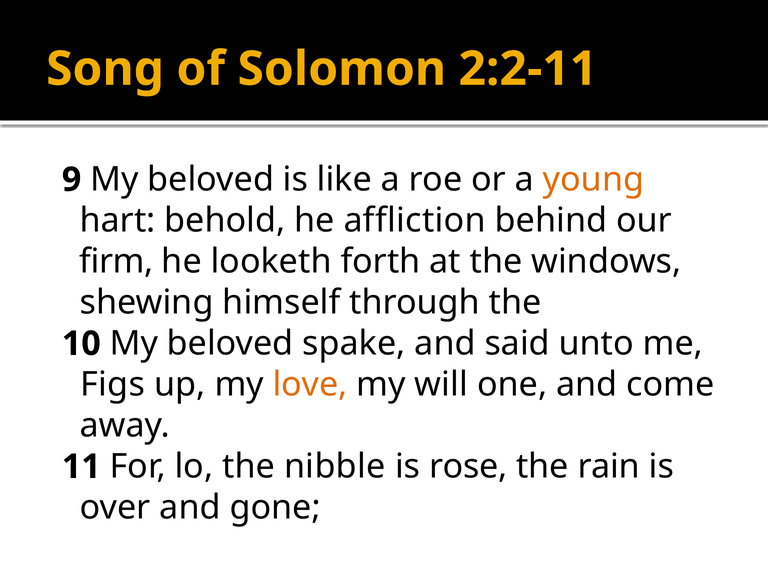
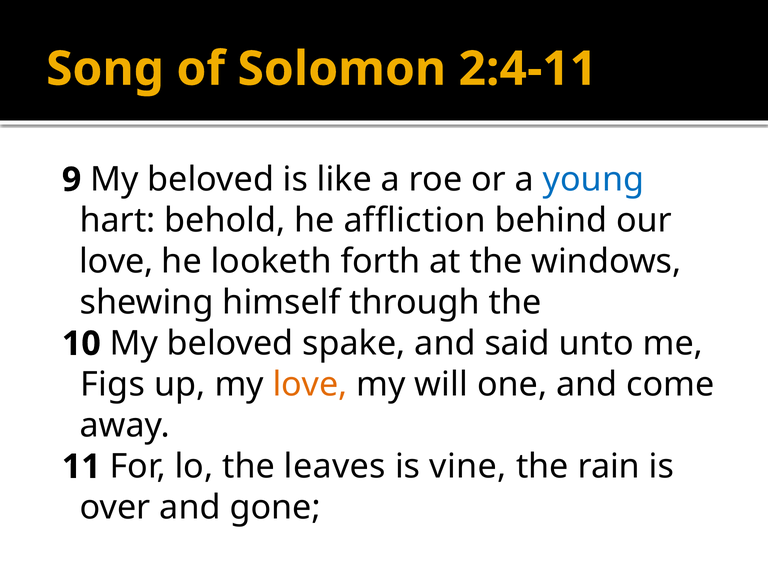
2:2-11: 2:2-11 -> 2:4-11 (528, 69)
young colour: orange -> blue (593, 180)
firm: firm -> love (116, 262)
nibble: nibble -> leaves (335, 467)
rose: rose -> vine (468, 467)
